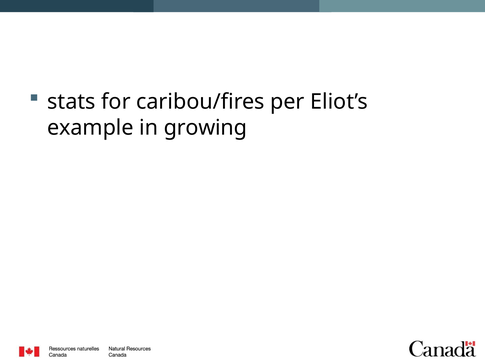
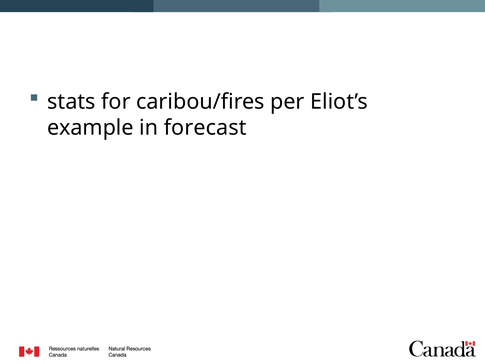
growing: growing -> forecast (205, 128)
